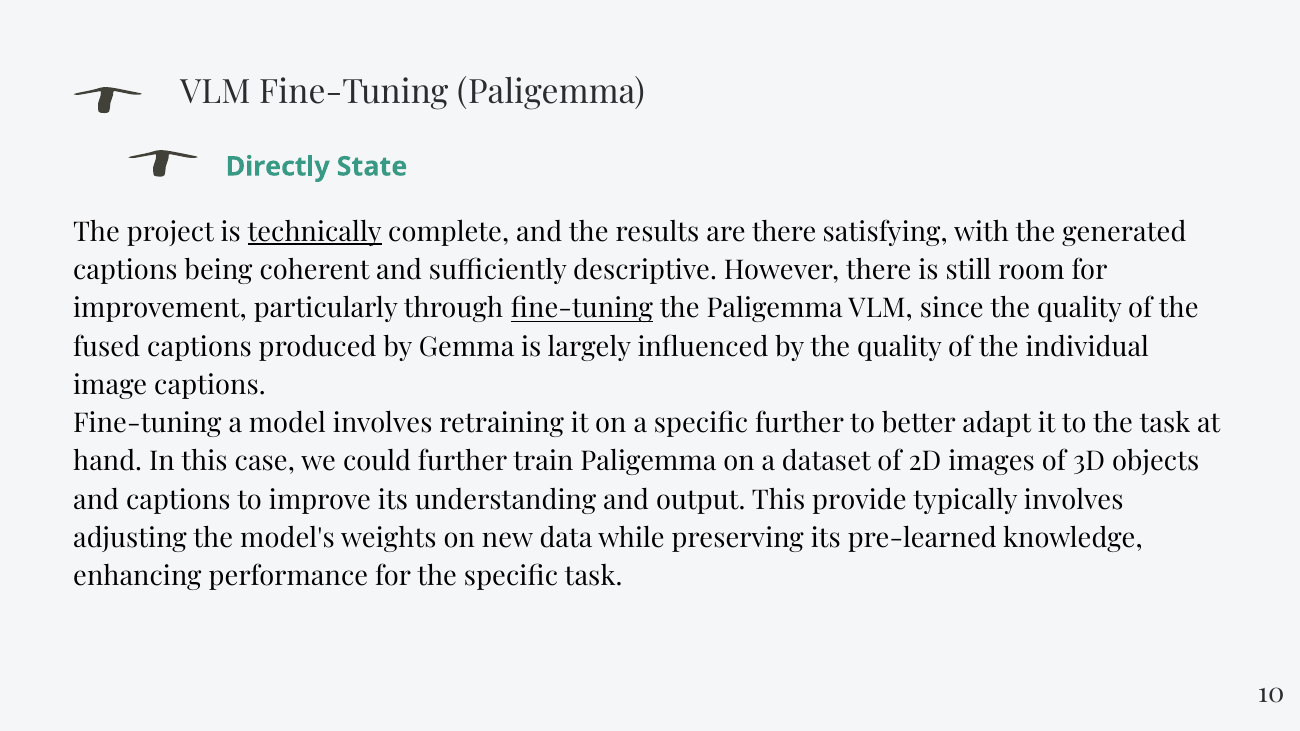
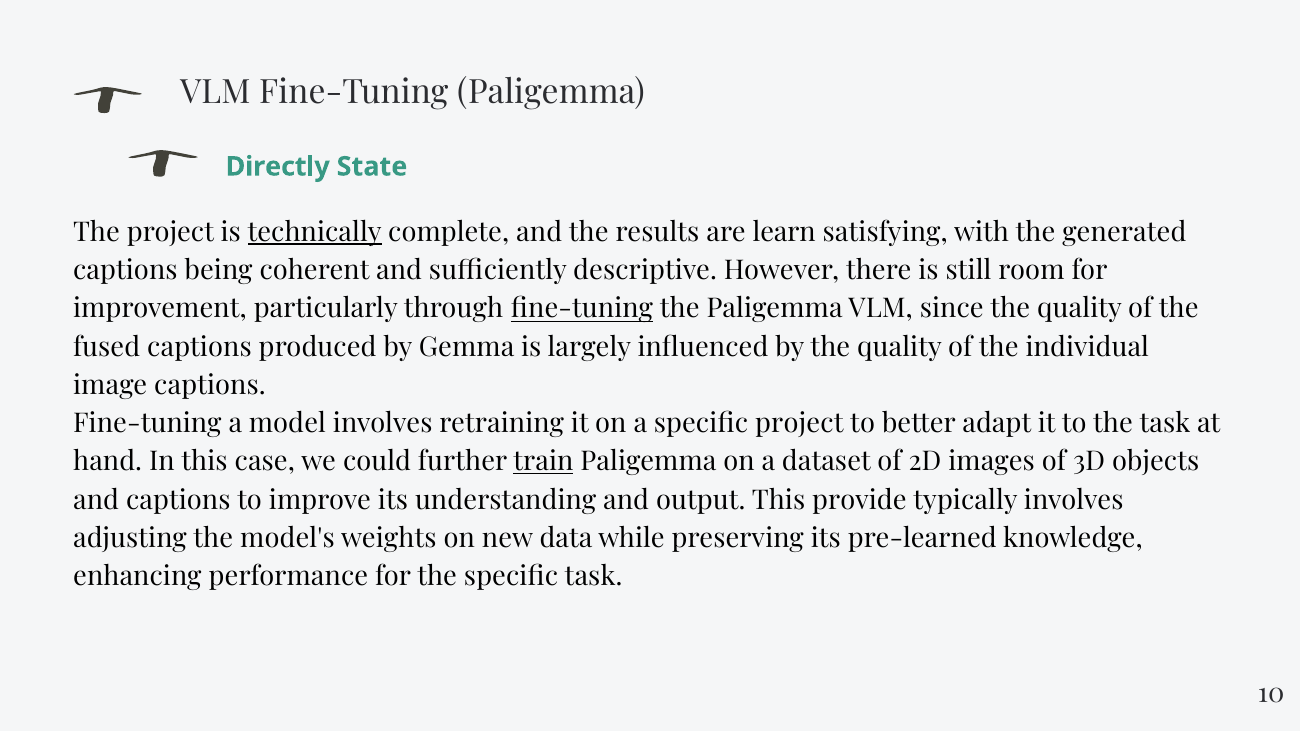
are there: there -> learn (784, 233)
specific further: further -> project (799, 424)
train underline: none -> present (543, 462)
